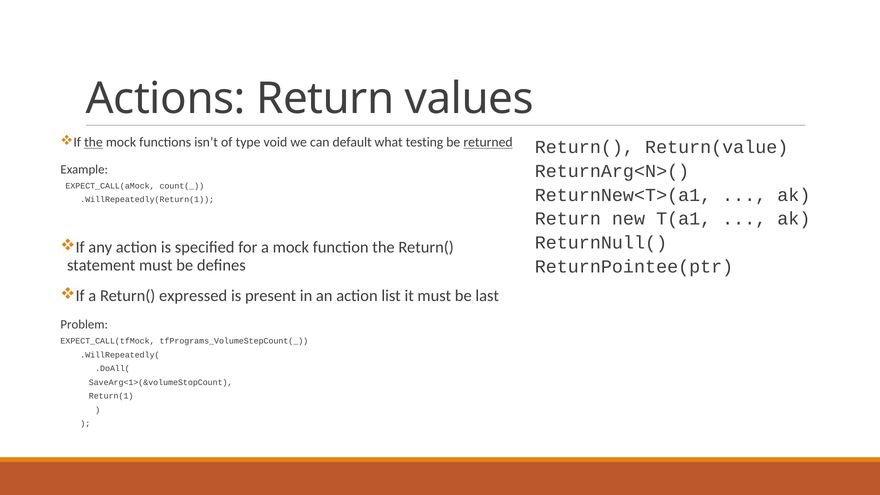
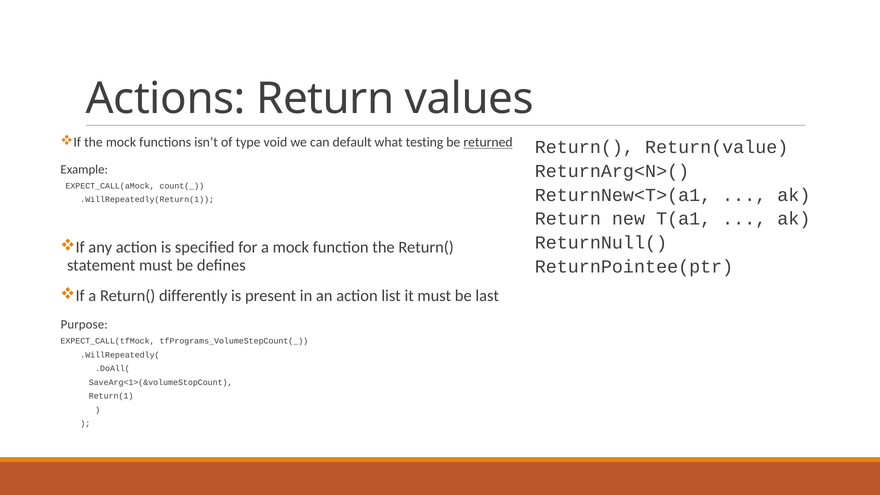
the underline: present -> none (93, 142)
expressed: expressed -> differently (193, 296)
Problem: Problem -> Purpose (84, 325)
